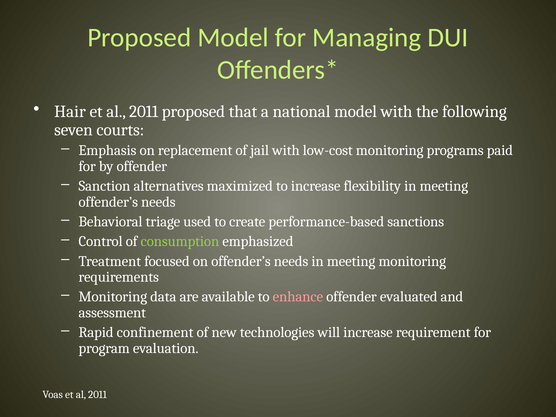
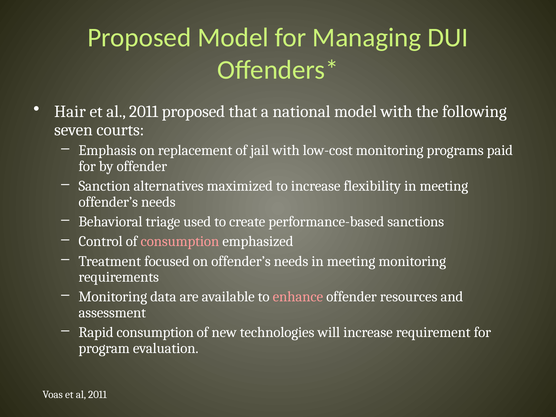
consumption colour: light green -> pink (180, 241)
evaluated: evaluated -> resources (409, 297)
Rapid confinement: confinement -> consumption (155, 332)
